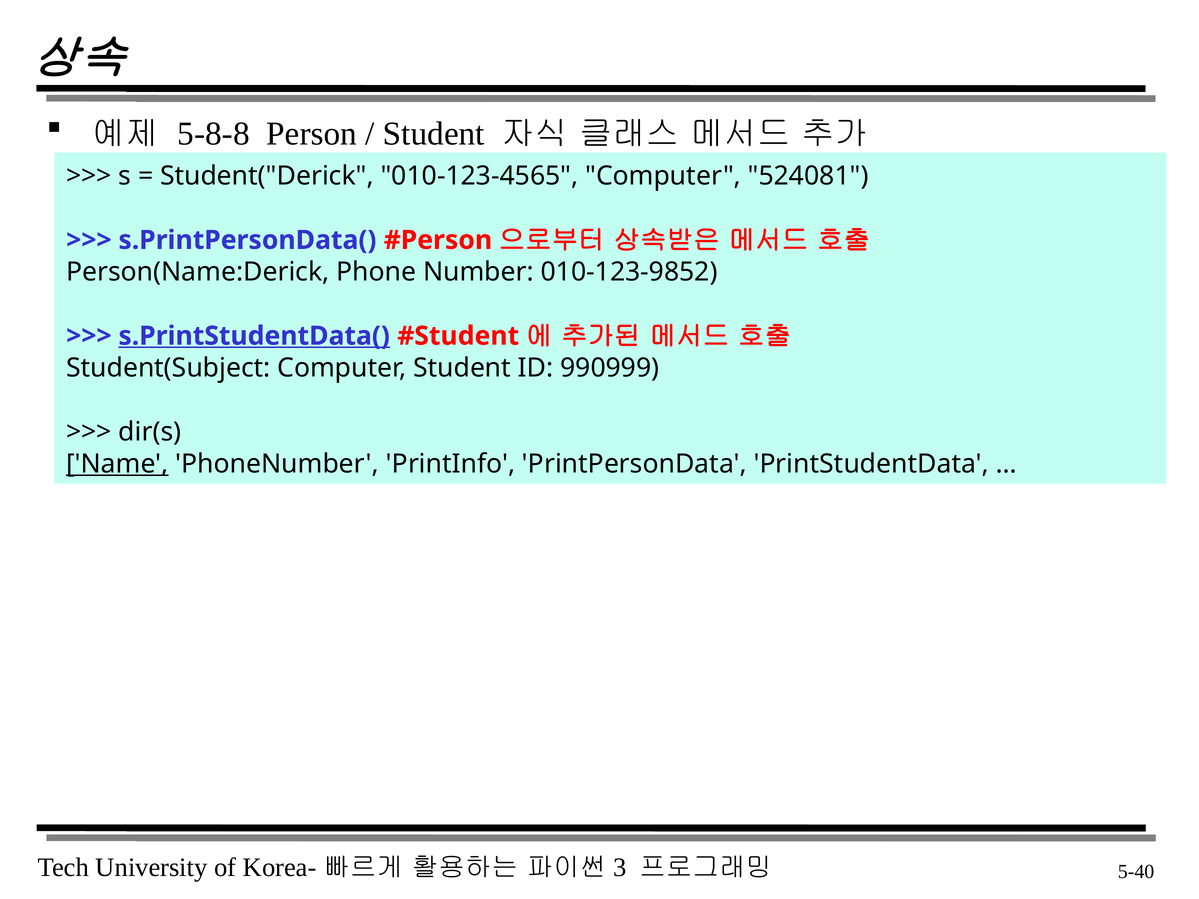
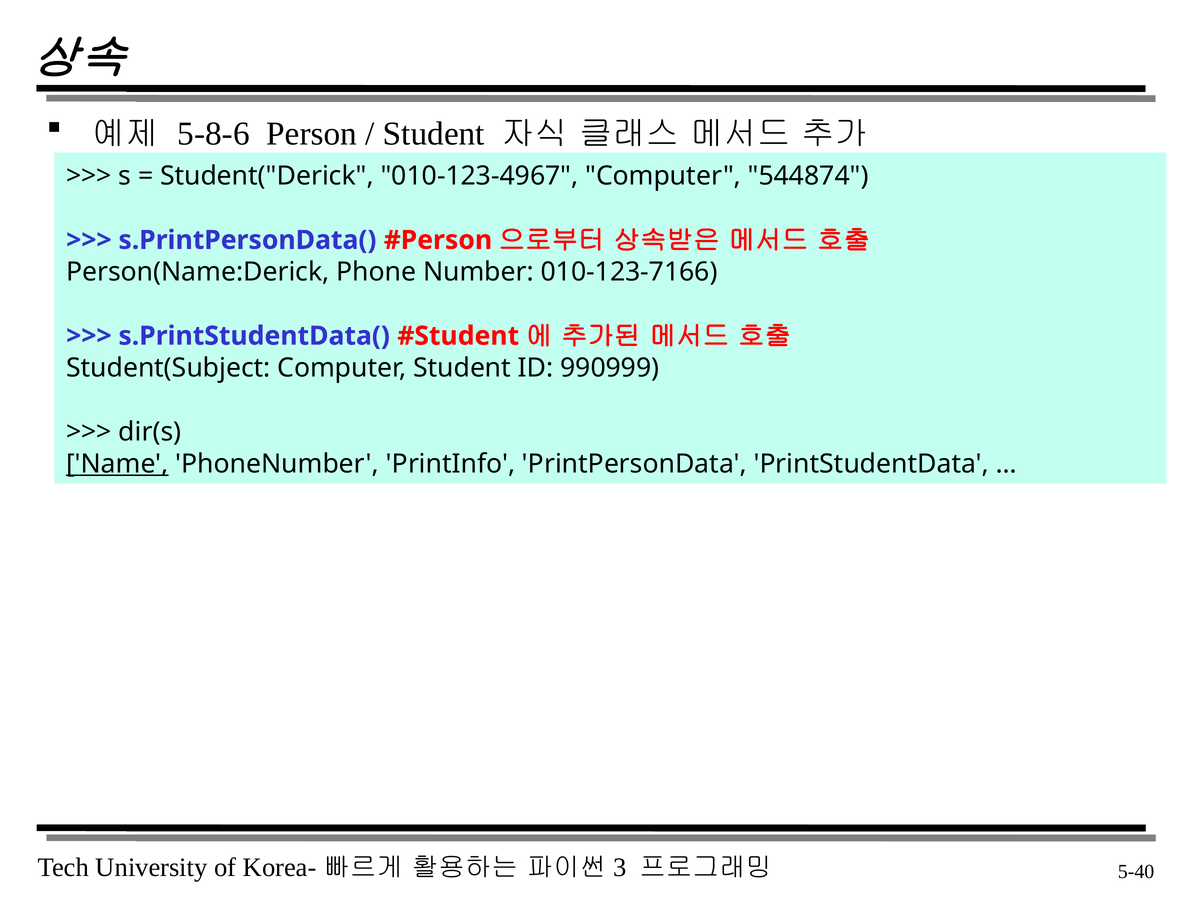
5-8-8: 5-8-8 -> 5-8-6 (214, 134)
010-123-4565: 010-123-4565 -> 010-123-4967 (480, 176)
524081: 524081 -> 544874 (808, 176)
010-123-9852: 010-123-9852 -> 010-123-7166 (629, 272)
s.PrintStudentData( underline: present -> none (254, 336)
